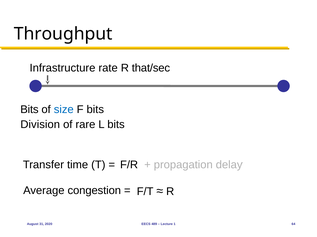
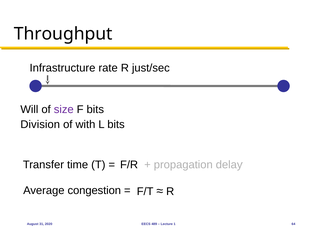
that/sec: that/sec -> just/sec (151, 68)
Bits: Bits -> Will (29, 110)
size colour: blue -> purple (64, 110)
rare: rare -> with (85, 125)
